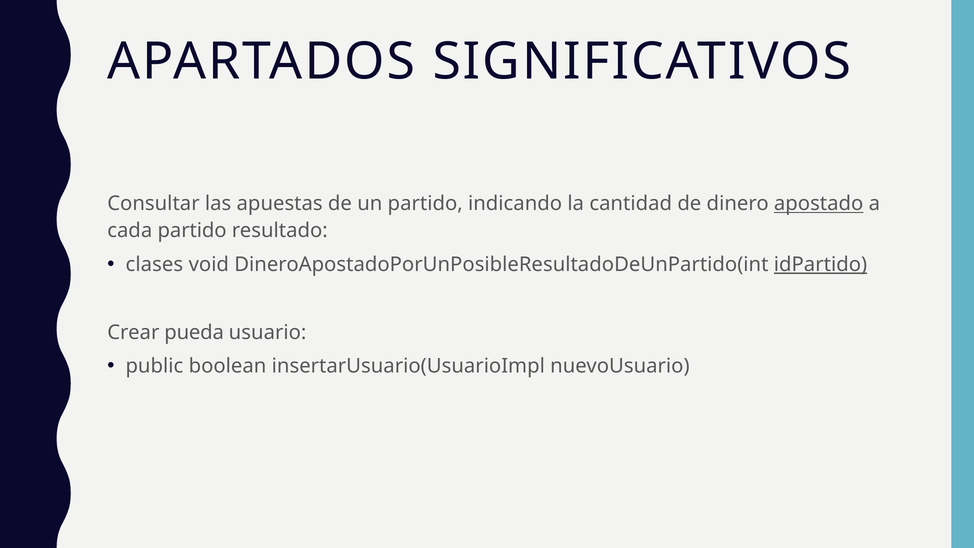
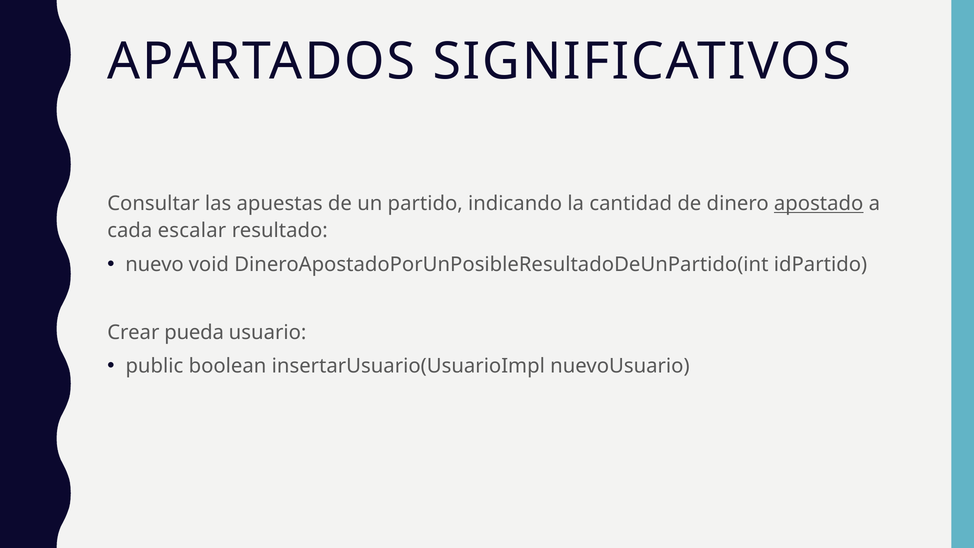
cada partido: partido -> escalar (192, 231)
clases: clases -> nuevo (155, 264)
idPartido underline: present -> none (820, 264)
